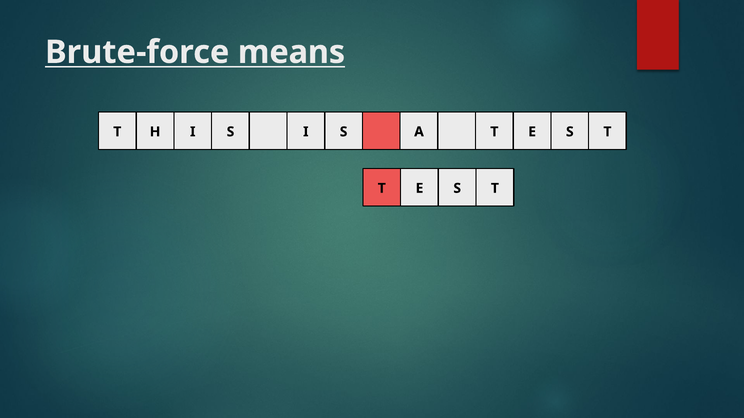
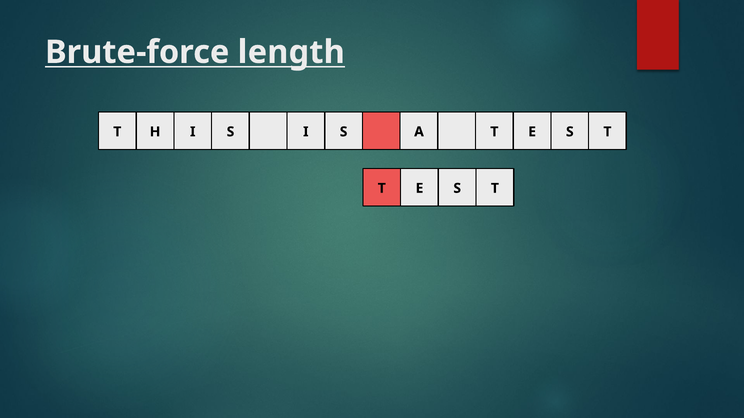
means: means -> length (291, 52)
